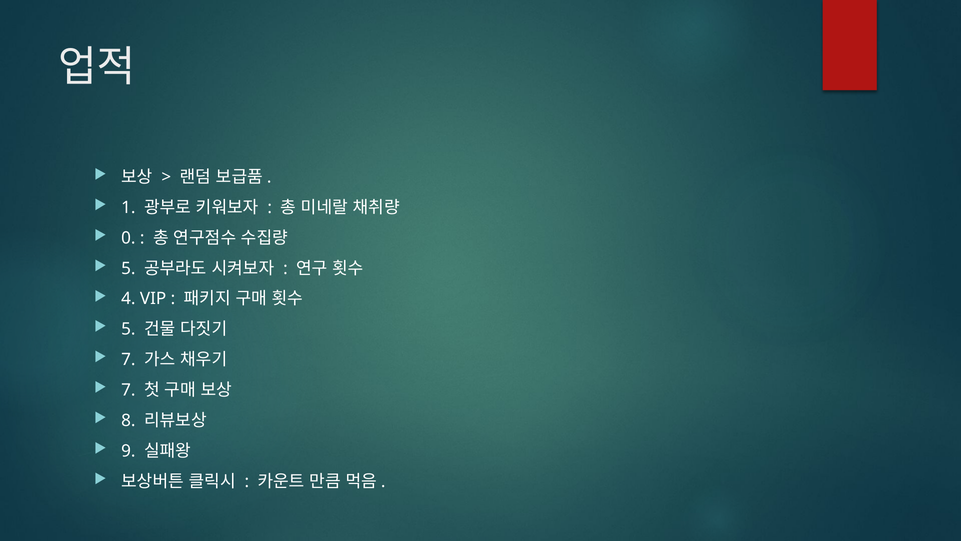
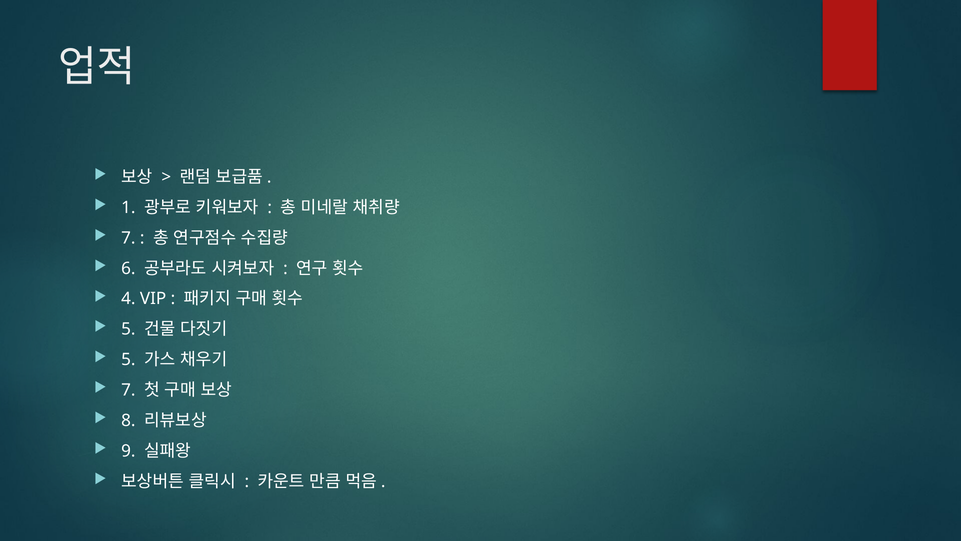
0: 0 -> 7 (128, 238)
5: 5 -> 6 (128, 268)
7: 7 -> 5 (128, 360)
